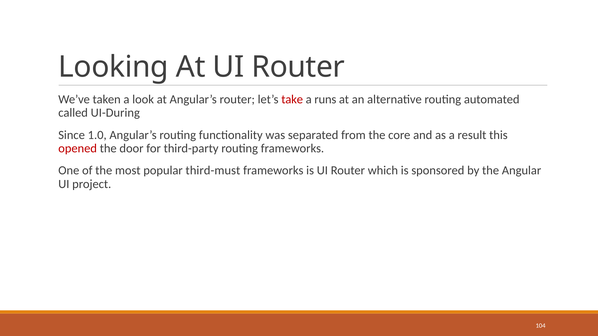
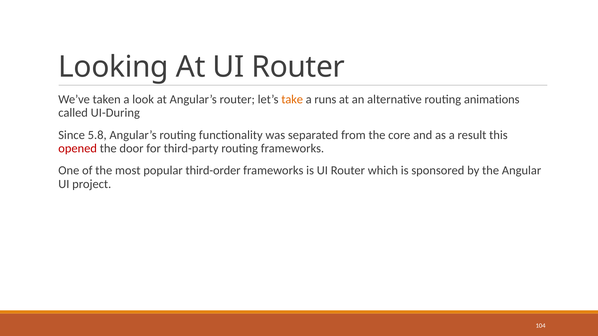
take colour: red -> orange (292, 99)
automated: automated -> animations (492, 99)
1.0: 1.0 -> 5.8 (97, 135)
third-must: third-must -> third-order (213, 171)
